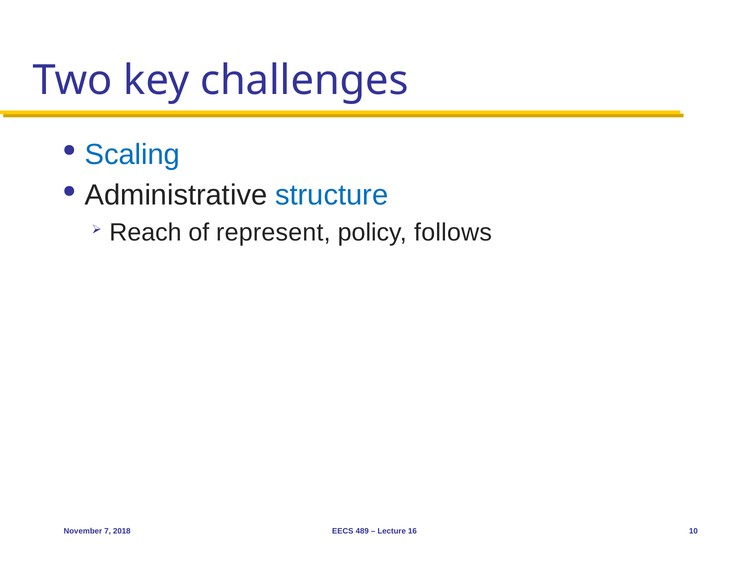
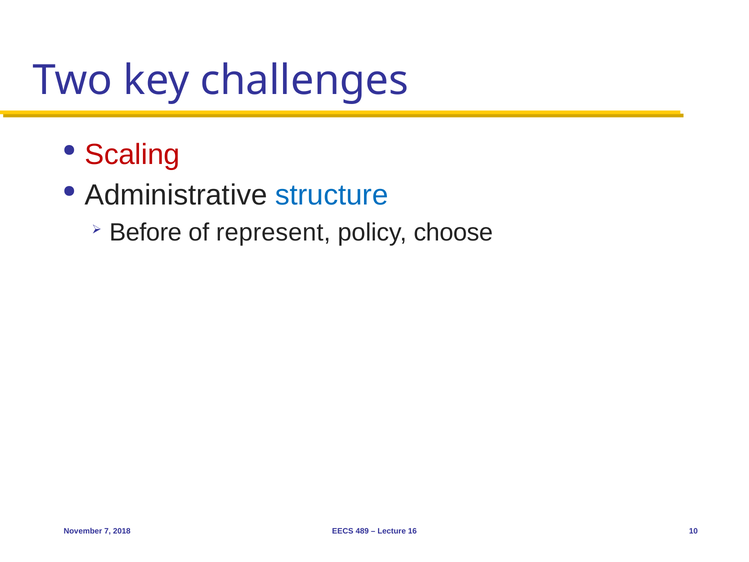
Scaling colour: blue -> red (132, 154)
Reach: Reach -> Before (146, 232)
follows: follows -> choose (453, 232)
